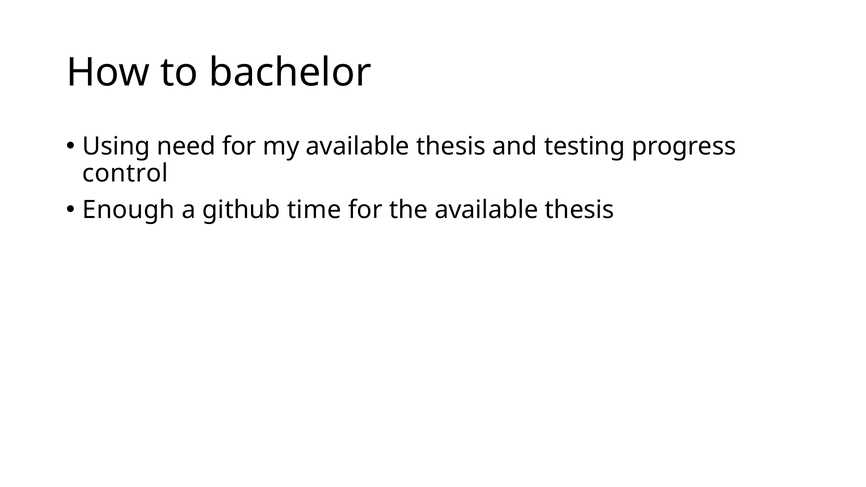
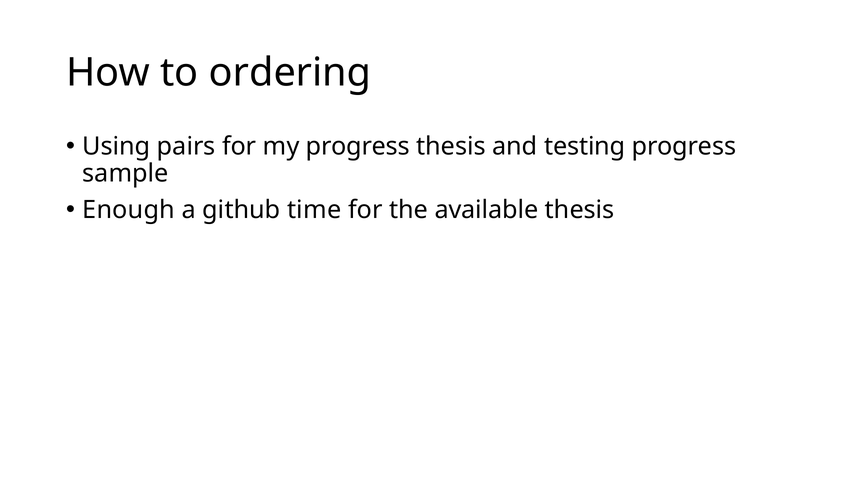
bachelor: bachelor -> ordering (290, 73)
need: need -> pairs (186, 146)
my available: available -> progress (358, 146)
control: control -> sample (125, 174)
